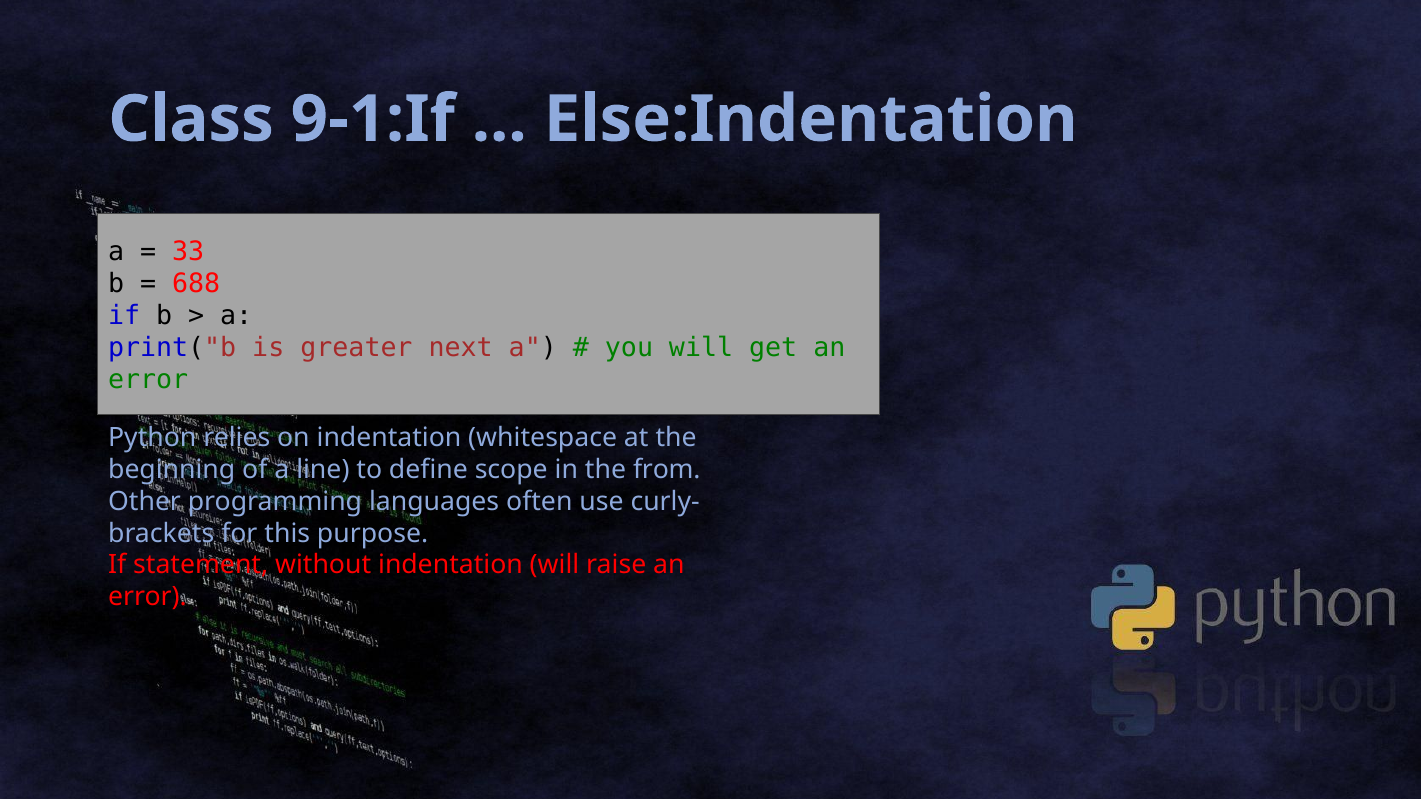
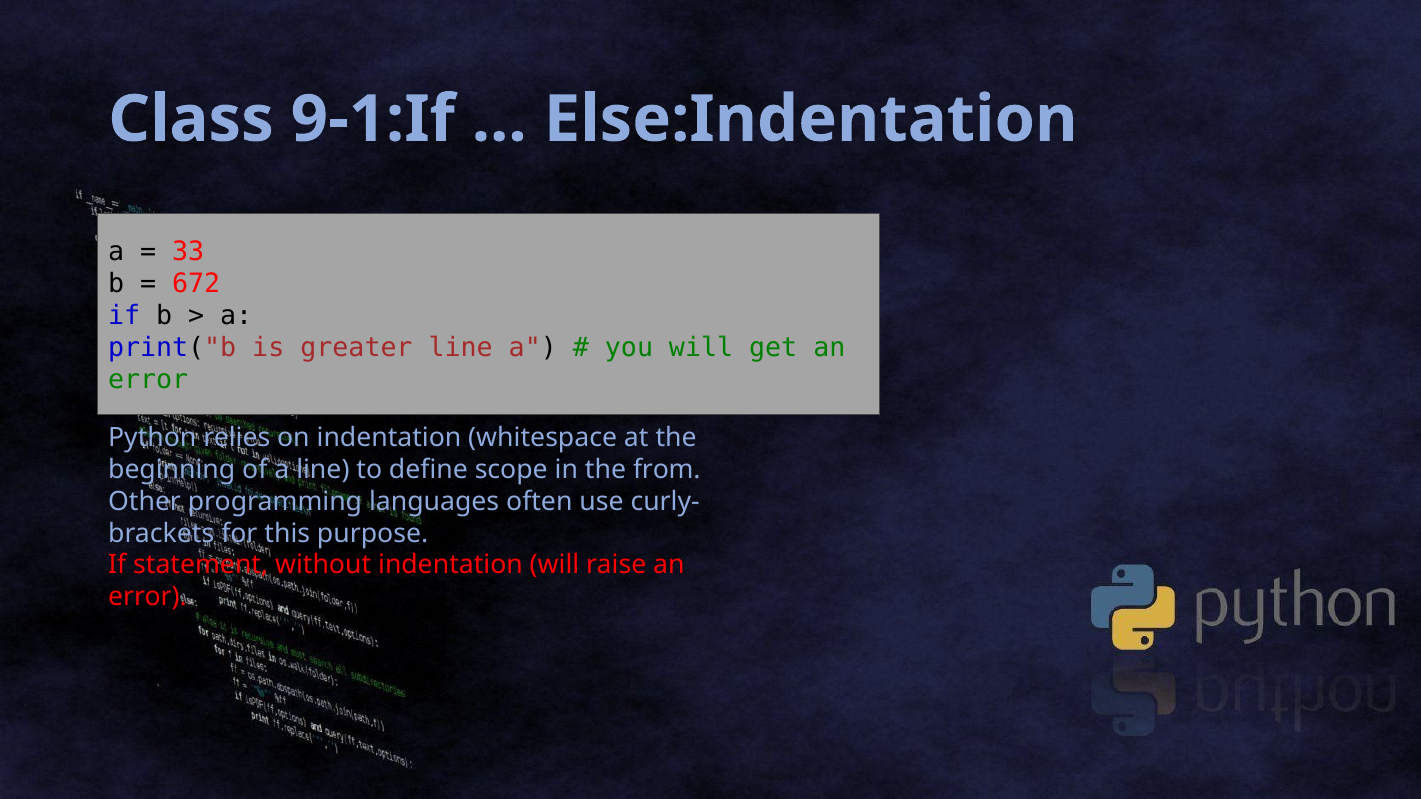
688: 688 -> 672 (196, 284)
greater next: next -> line (461, 348)
